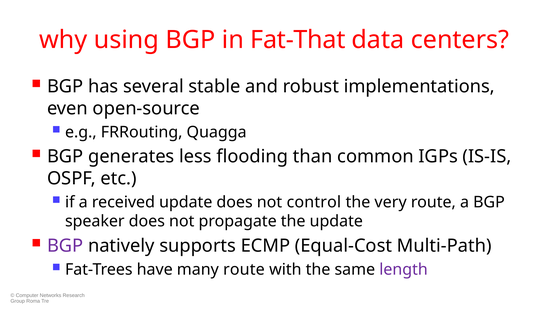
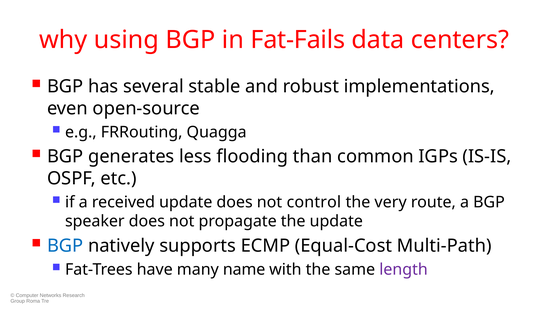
Fat-That: Fat-That -> Fat-Fails (298, 40)
BGP colour: purple -> blue (65, 246)
many route: route -> name (244, 269)
